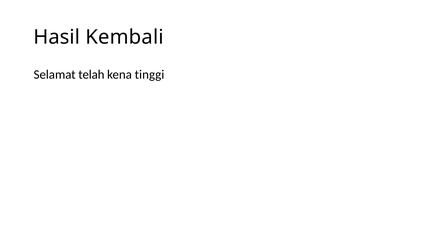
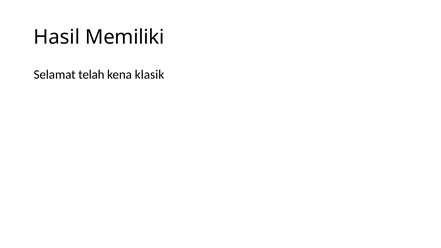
Kembali: Kembali -> Memiliki (125, 37)
tinggi: tinggi -> klasik (150, 75)
